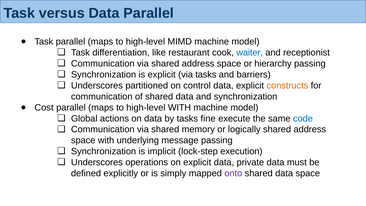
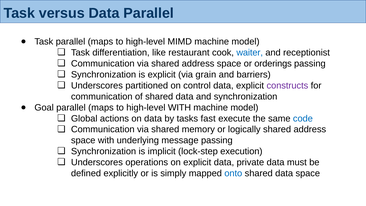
hierarchy: hierarchy -> orderings (273, 64)
via tasks: tasks -> grain (206, 75)
constructs colour: orange -> purple (287, 85)
Cost: Cost -> Goal (44, 107)
fine: fine -> fast (208, 118)
onto colour: purple -> blue (233, 173)
